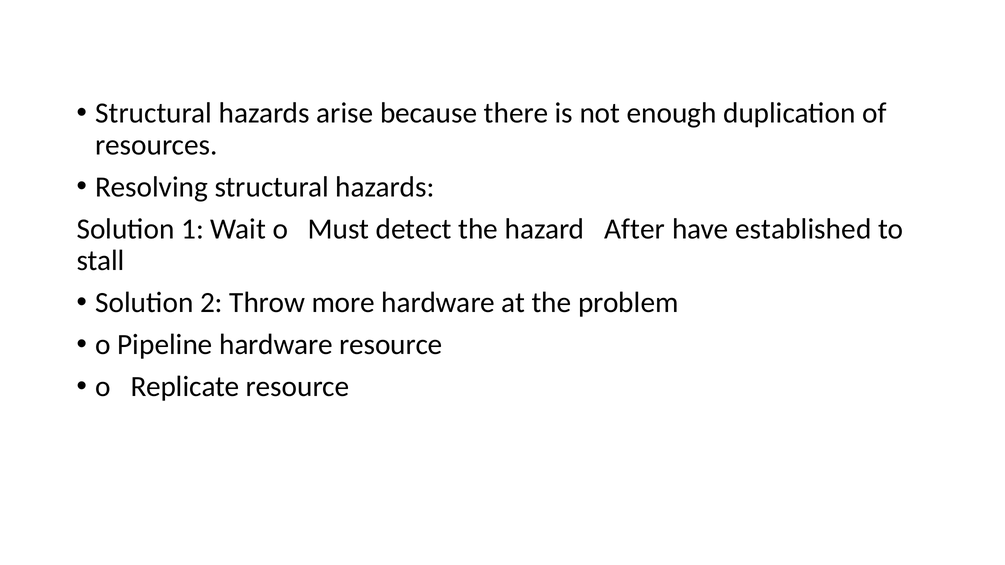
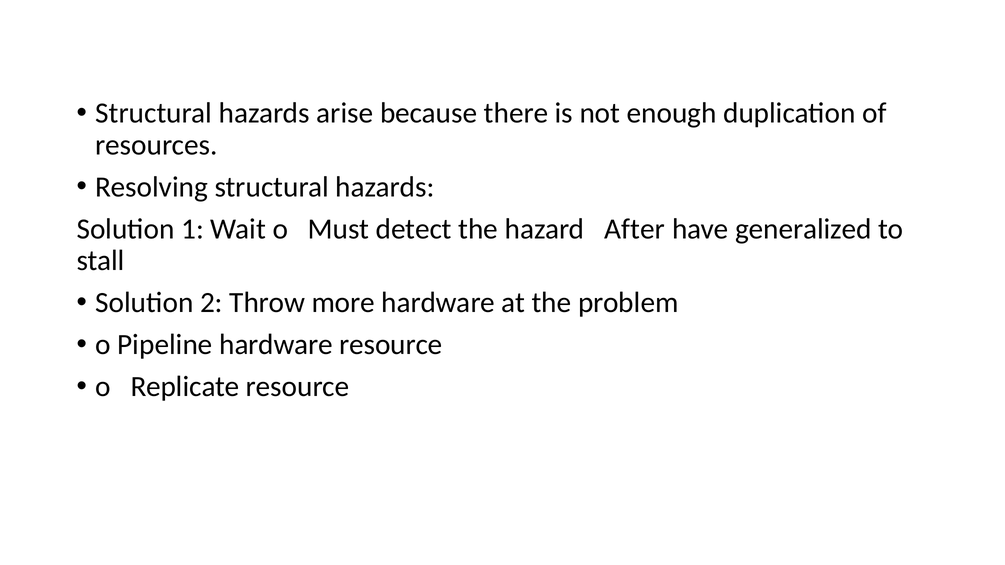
established: established -> generalized (803, 229)
